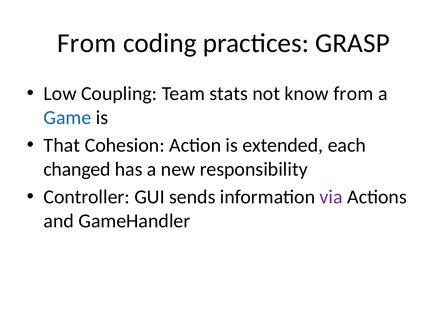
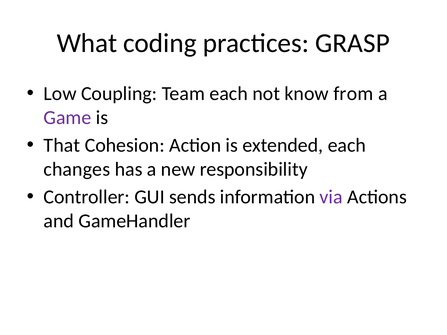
From: From -> What (87, 43)
Team stats: stats -> each (229, 94)
Game colour: blue -> purple (67, 118)
changed: changed -> changes (77, 169)
